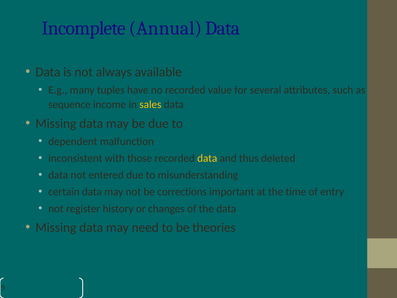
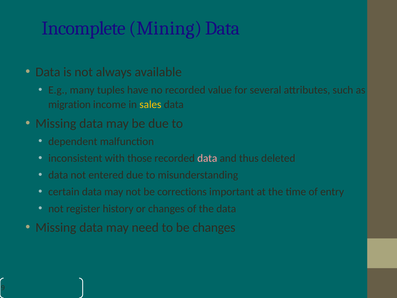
Annual: Annual -> Mining (165, 28)
sequence: sequence -> migration (69, 104)
data colour: yellow -> pink (207, 158)
be theories: theories -> changes (214, 227)
